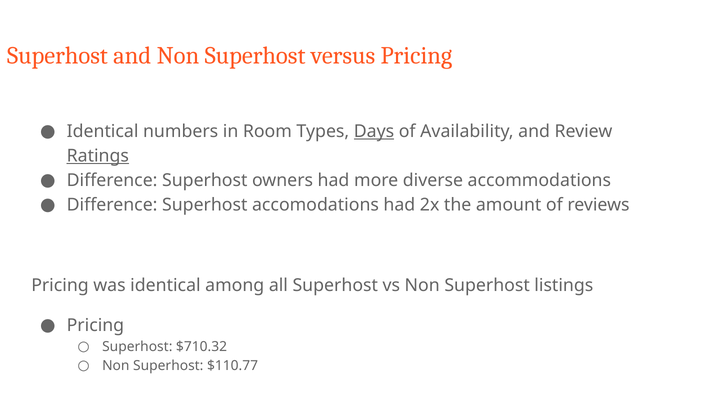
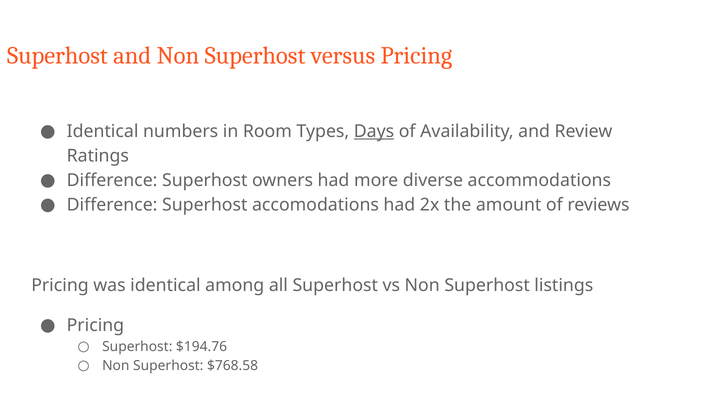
Ratings underline: present -> none (98, 156)
$710.32: $710.32 -> $194.76 (202, 346)
$110.77: $110.77 -> $768.58 (233, 365)
